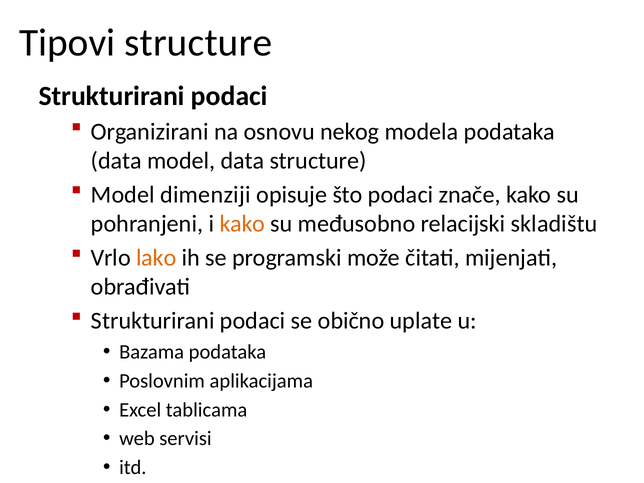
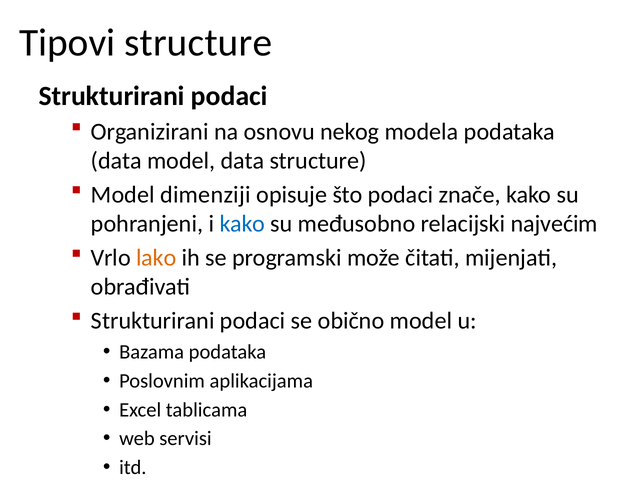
kako colour: orange -> blue (242, 224)
skladištu: skladištu -> najvećim (554, 224)
obično uplate: uplate -> model (421, 321)
